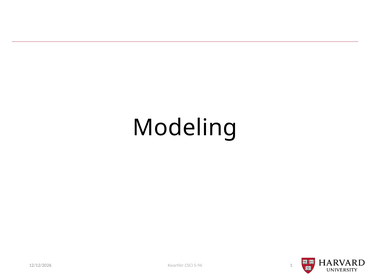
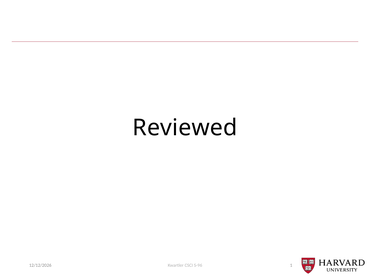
Modeling: Modeling -> Reviewed (185, 128)
